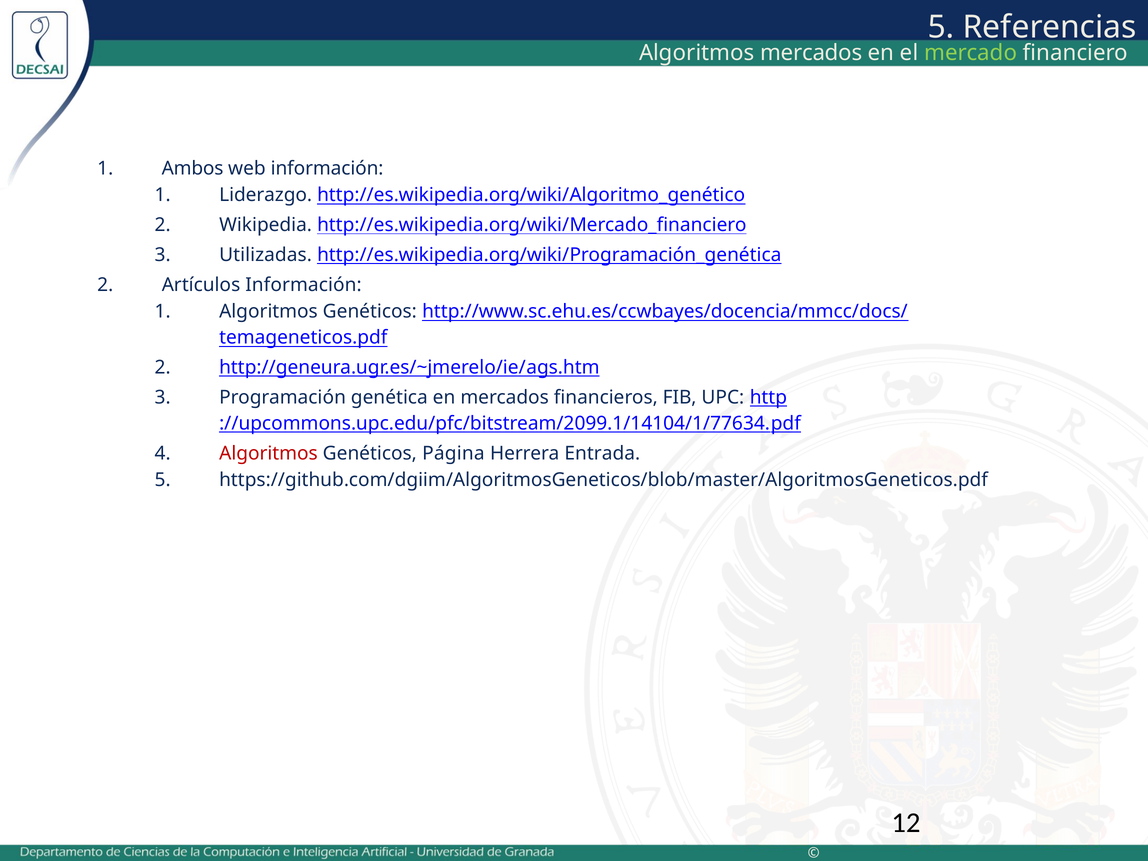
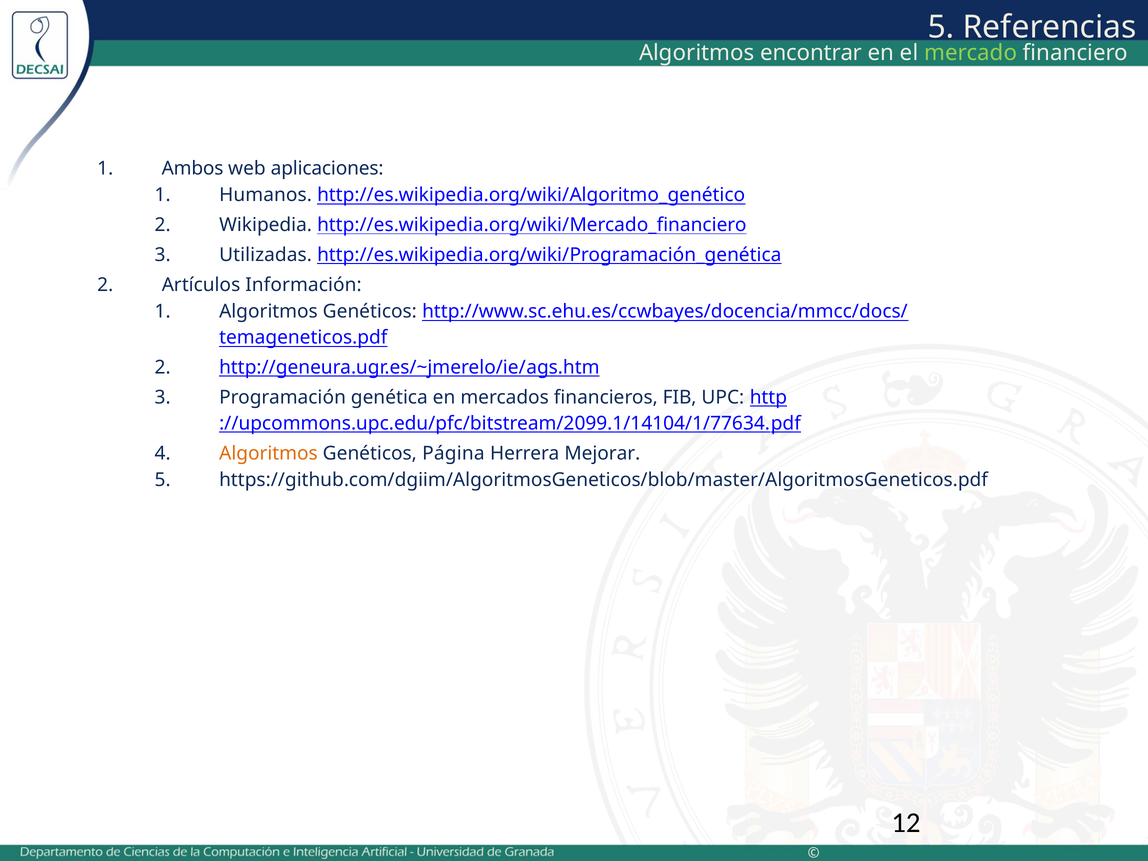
Algoritmos mercados: mercados -> encontrar (811, 53)
web información: información -> aplicaciones (327, 168)
Liderazgo: Liderazgo -> Humanos (266, 195)
Algoritmos colour: red -> orange (268, 453)
Entrada: Entrada -> Mejorar (602, 453)
